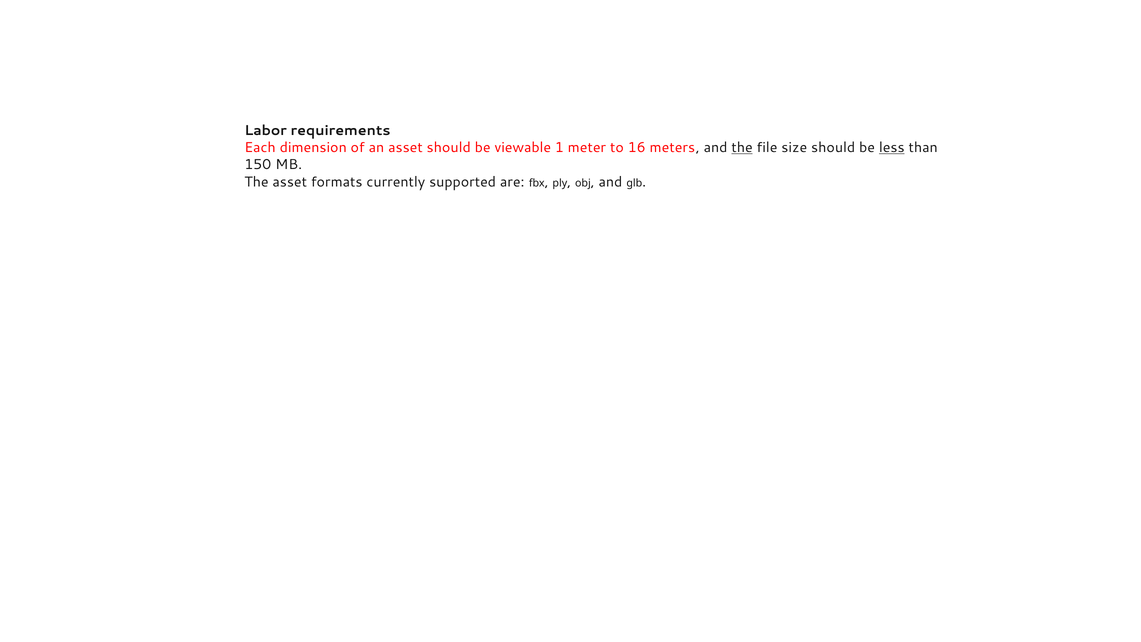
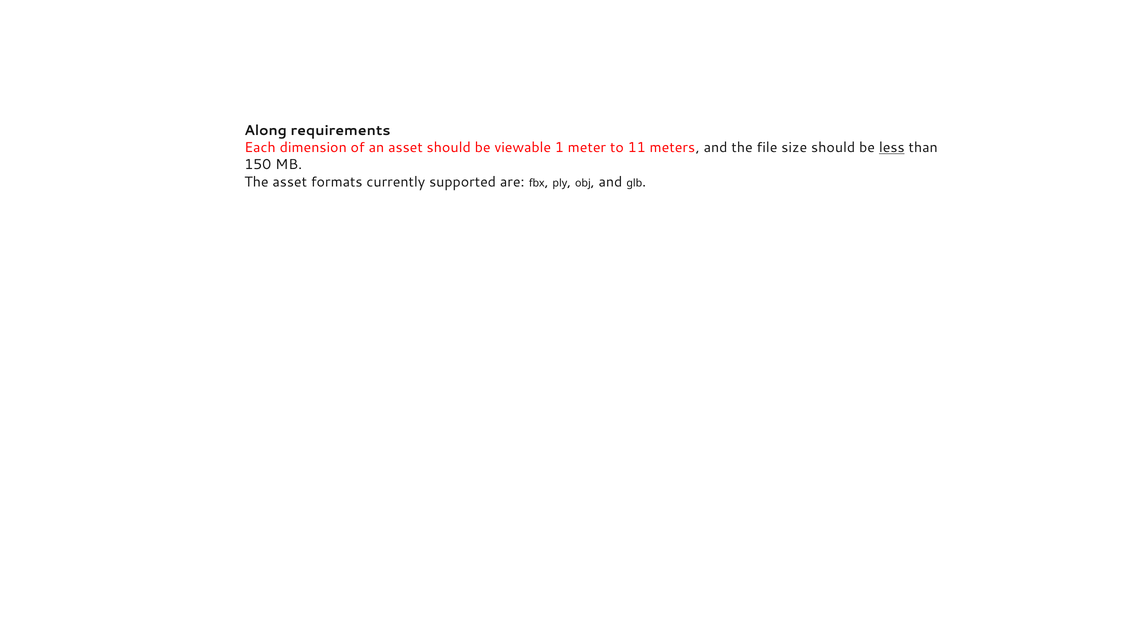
Labor: Labor -> Along (266, 130)
16: 16 -> 11 (637, 148)
the underline: present -> none (742, 148)
